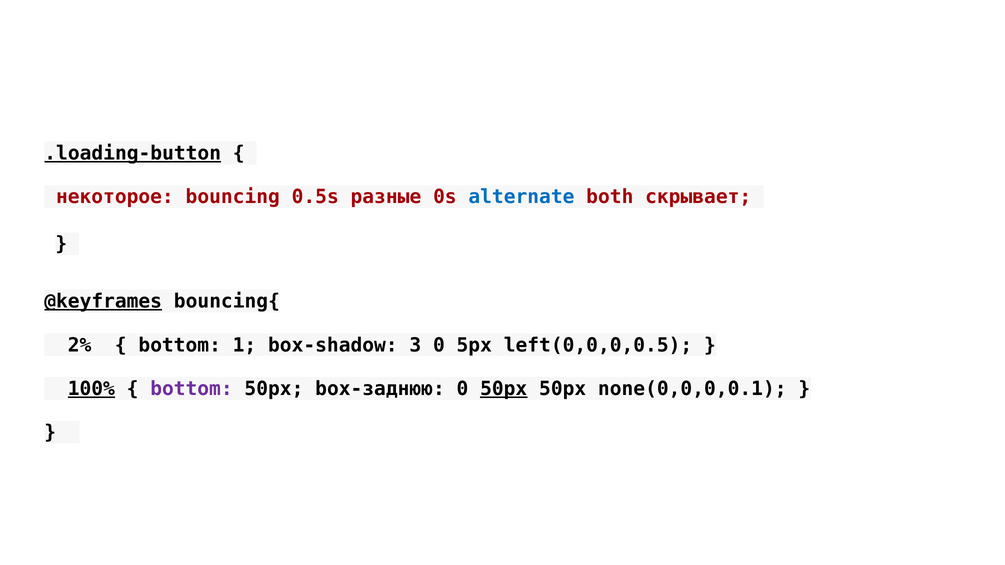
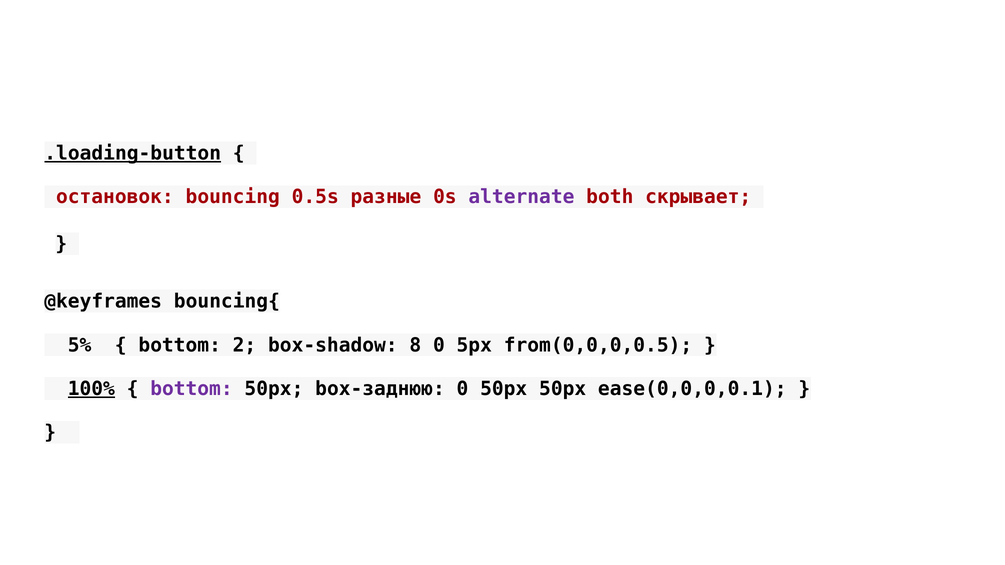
некоторое: некоторое -> остановок (115, 197)
alternate colour: blue -> purple (521, 197)
@keyframes underline: present -> none (103, 301)
2%: 2% -> 5% (80, 345)
1: 1 -> 2 (244, 345)
3: 3 -> 8 (415, 345)
left(0,0,0,0.5: left(0,0,0,0.5 -> from(0,0,0,0.5 (598, 345)
50px underline: present -> none (504, 389)
none(0,0,0,0.1: none(0,0,0,0.1 -> ease(0,0,0,0.1 (692, 389)
